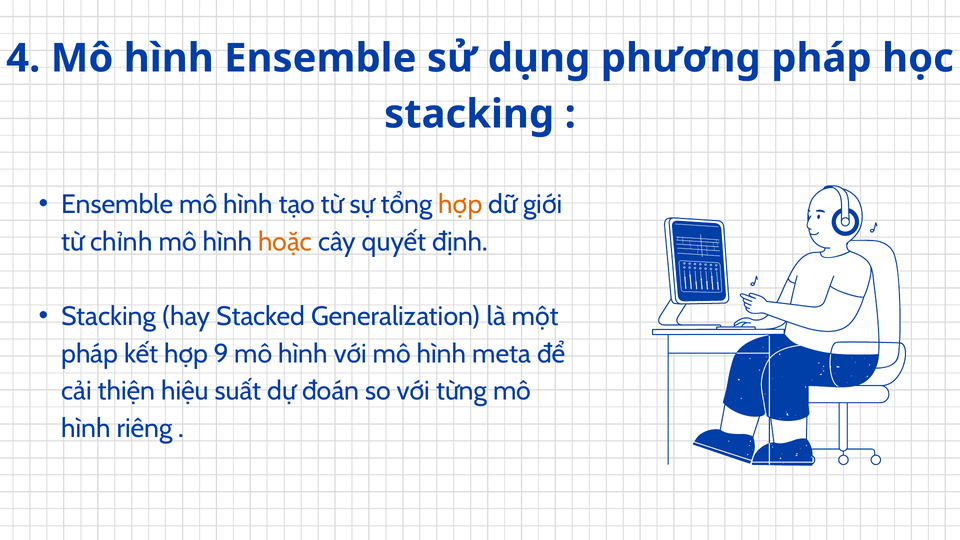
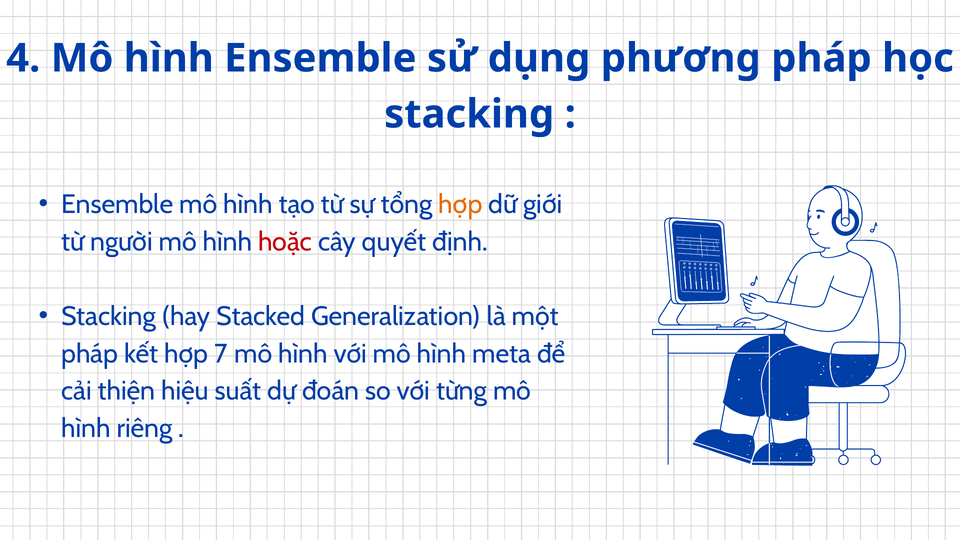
chỉnh: chỉnh -> người (121, 242)
hoặc colour: orange -> red (285, 242)
9: 9 -> 7 (221, 354)
